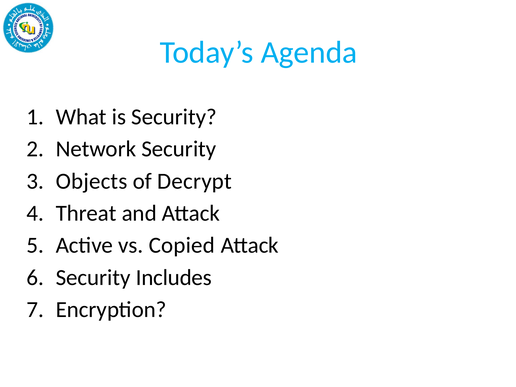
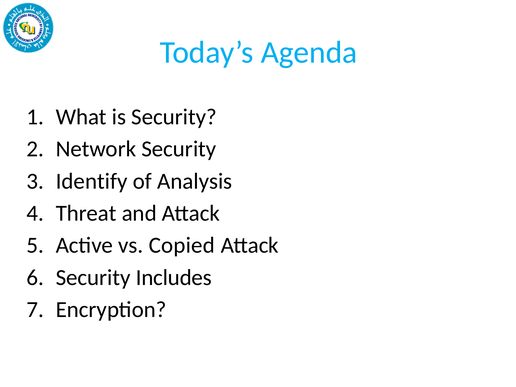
Objects: Objects -> Identify (92, 181)
Decrypt: Decrypt -> Analysis (195, 181)
